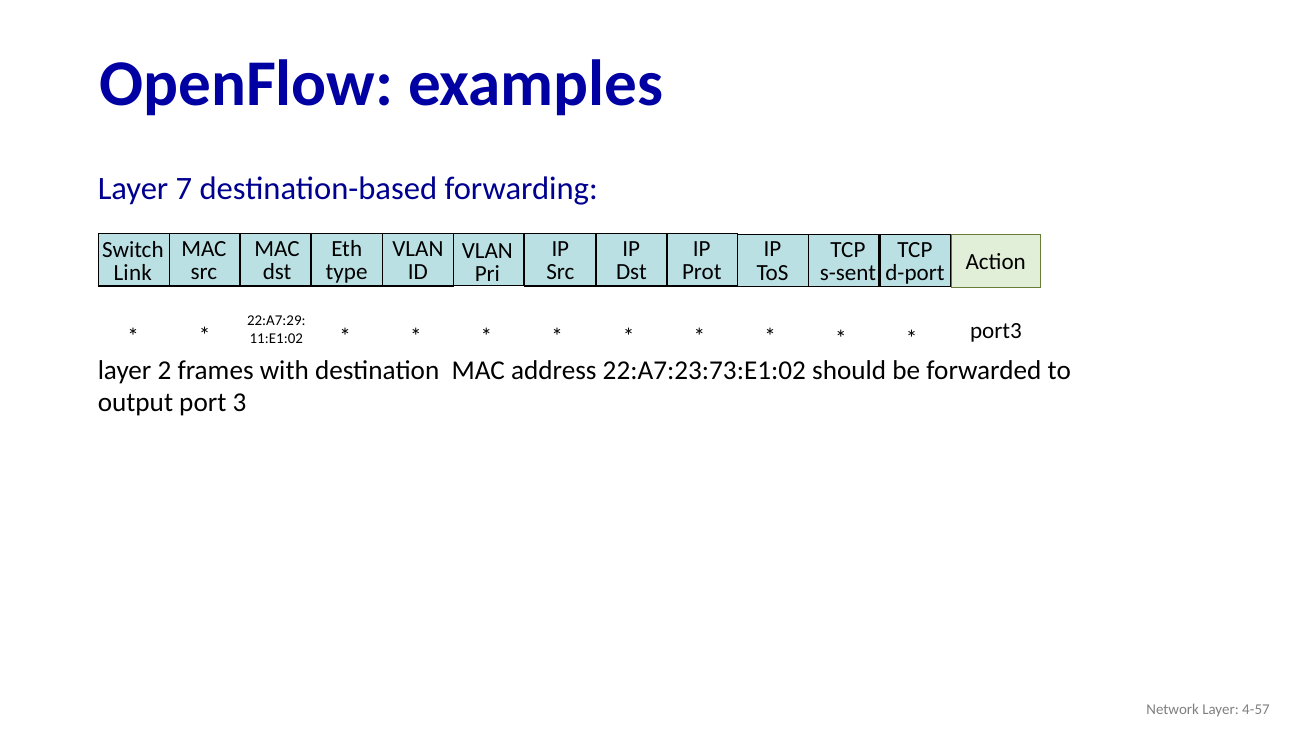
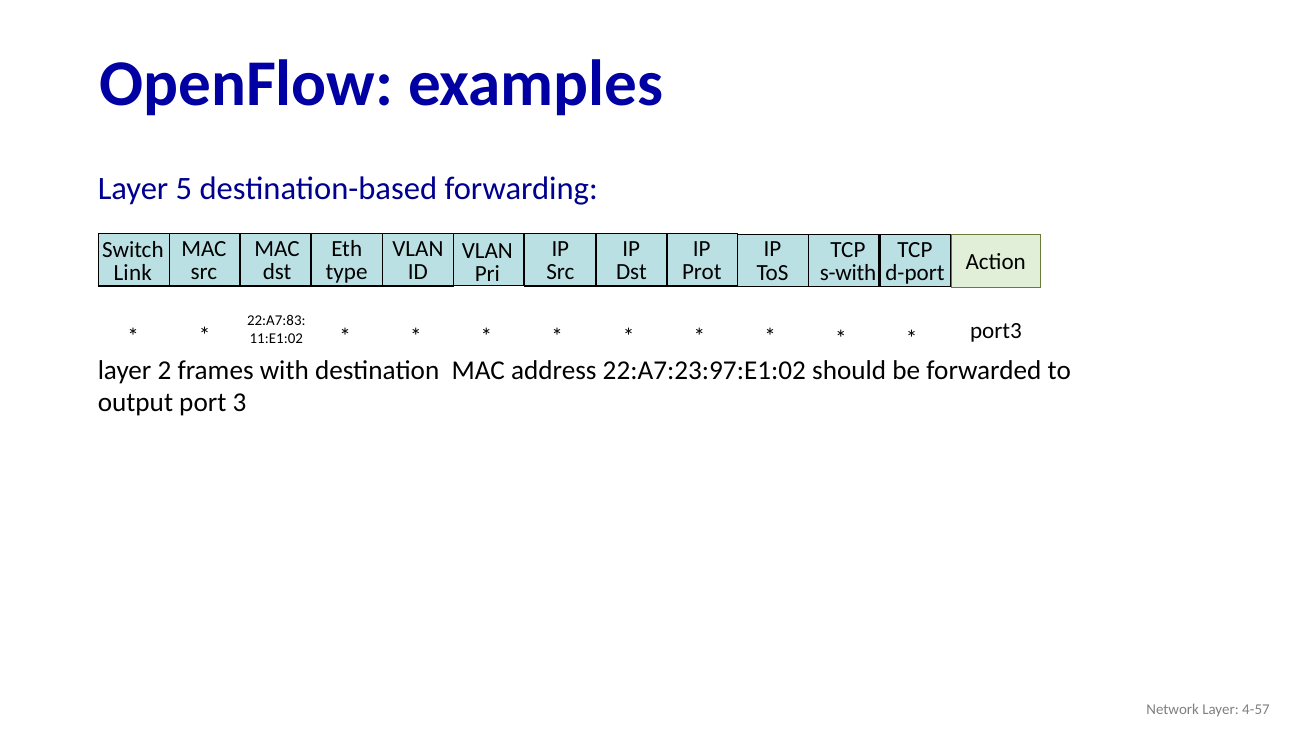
7: 7 -> 5 (184, 189)
s-sent: s-sent -> s-with (848, 273)
22:A7:29: 22:A7:29 -> 22:A7:83 (276, 320)
22:A7:23:73:E1:02: 22:A7:23:73:E1:02 -> 22:A7:23:97:E1:02 (704, 370)
